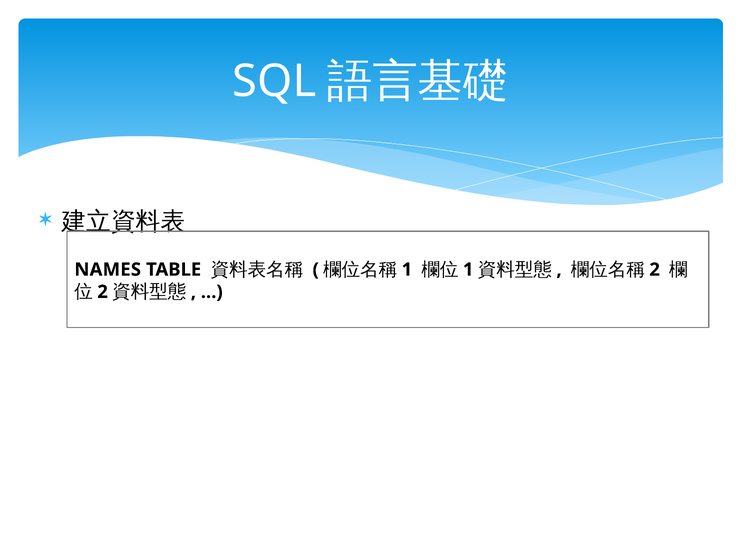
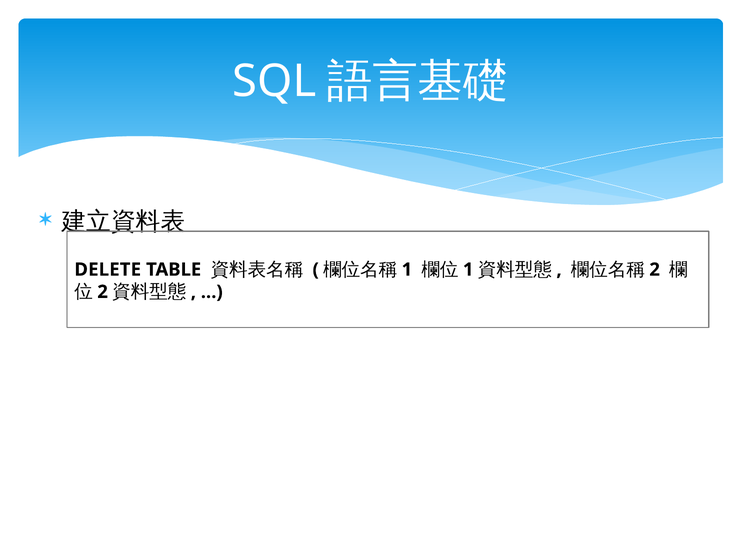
NAMES: NAMES -> DELETE (108, 269)
